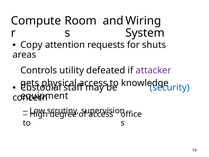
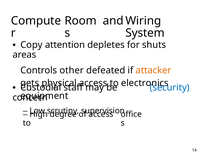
requests: requests -> depletes (106, 45)
utility: utility -> other (72, 70)
attacker colour: purple -> orange (153, 70)
knowledge: knowledge -> electronics (145, 83)
